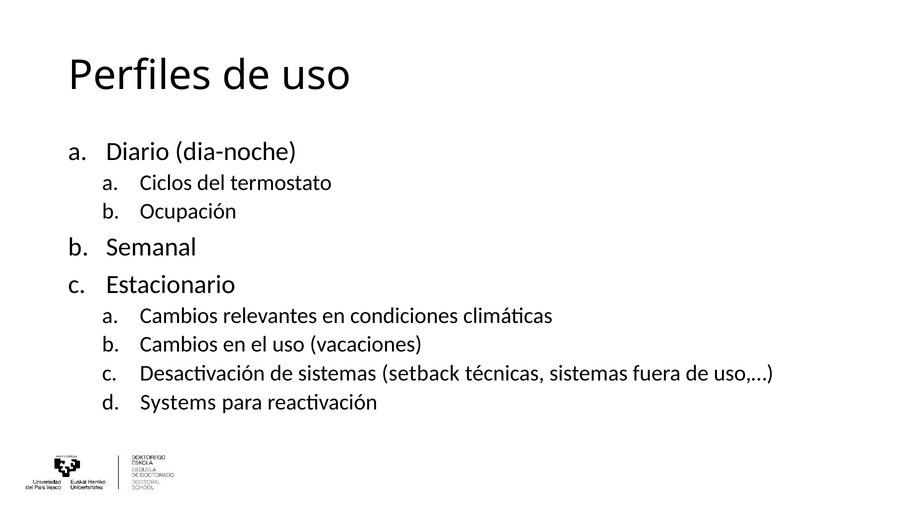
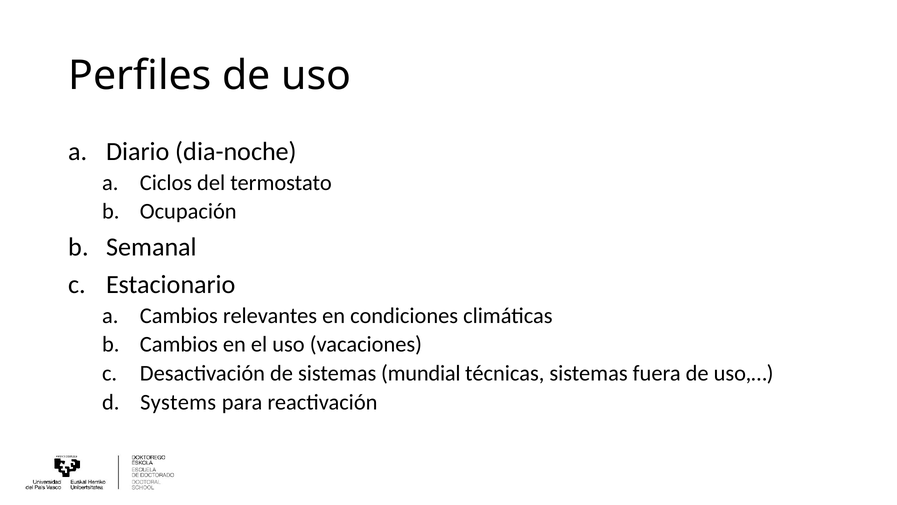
setback: setback -> mundial (421, 373)
